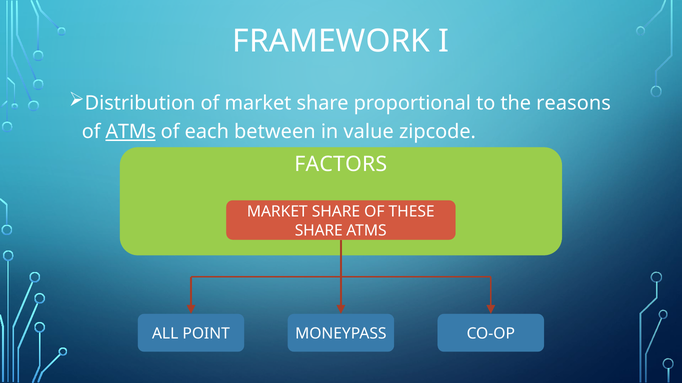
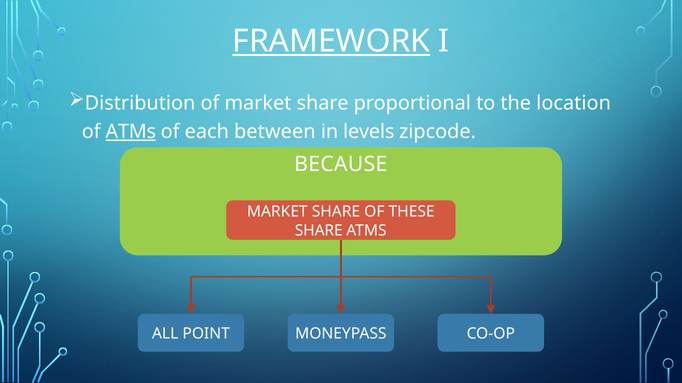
FRAMEWORK underline: none -> present (331, 41)
reasons: reasons -> location (574, 103)
value: value -> levels (369, 132)
FACTORS: FACTORS -> BECAUSE (341, 165)
